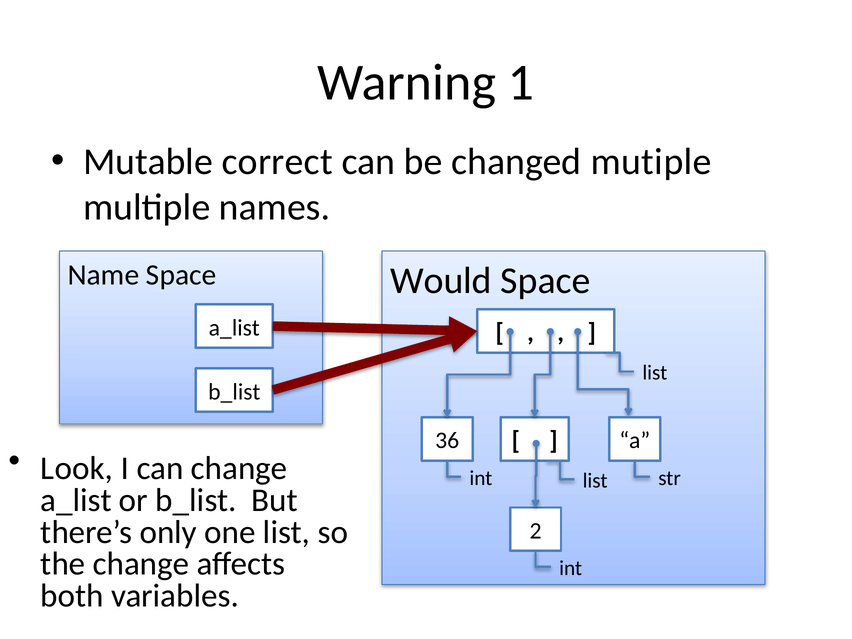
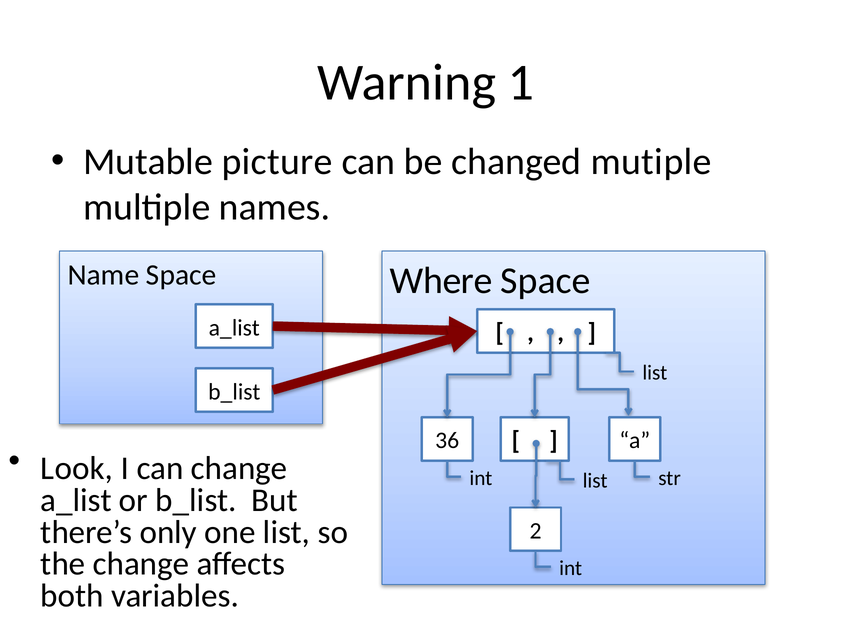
correct: correct -> picture (277, 162)
Would: Would -> Where (441, 281)
